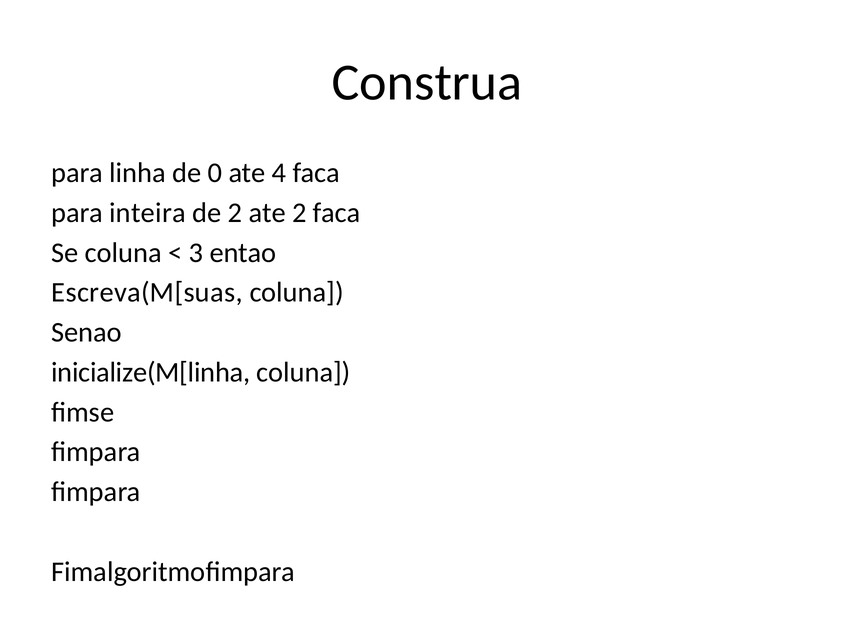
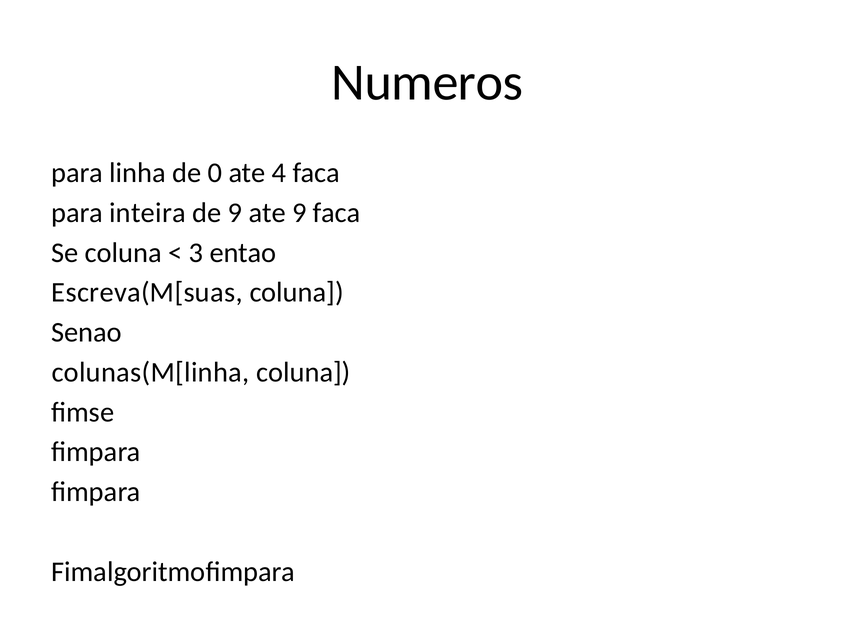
Construa: Construa -> Numeros (427, 83)
de 2: 2 -> 9 (235, 213)
ate 2: 2 -> 9 (299, 213)
inicialize(M[linha: inicialize(M[linha -> colunas(M[linha (150, 372)
